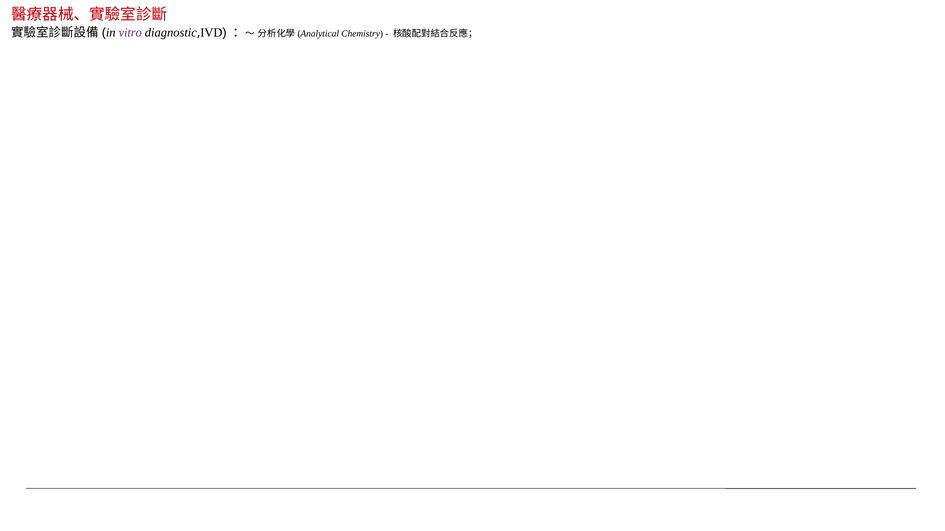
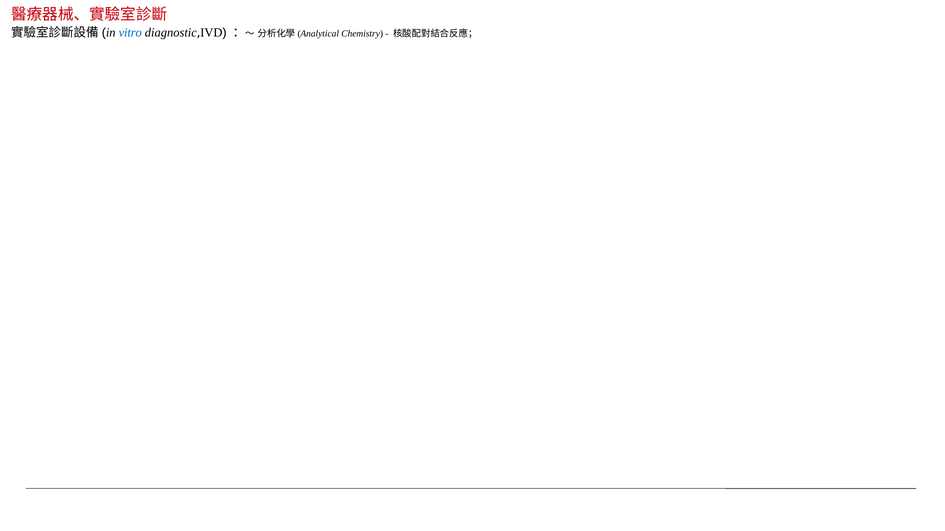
vitro colour: purple -> blue (130, 33)
